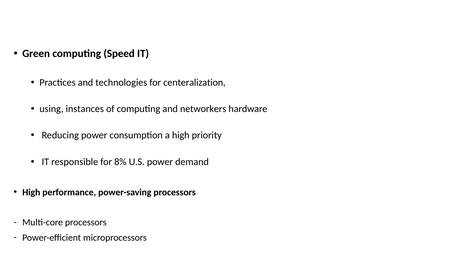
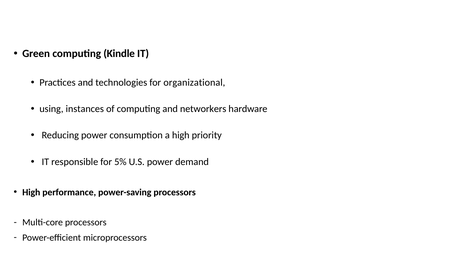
Speed: Speed -> Kindle (119, 54)
centeralization: centeralization -> organizational (194, 82)
8%: 8% -> 5% (120, 162)
